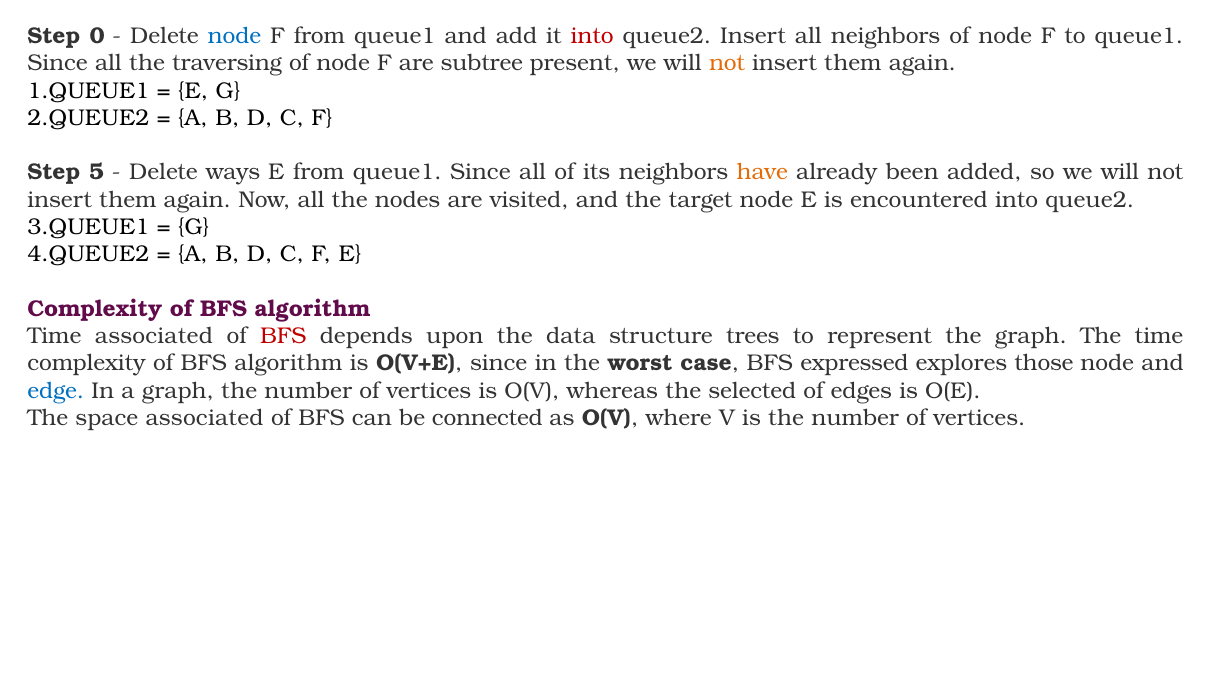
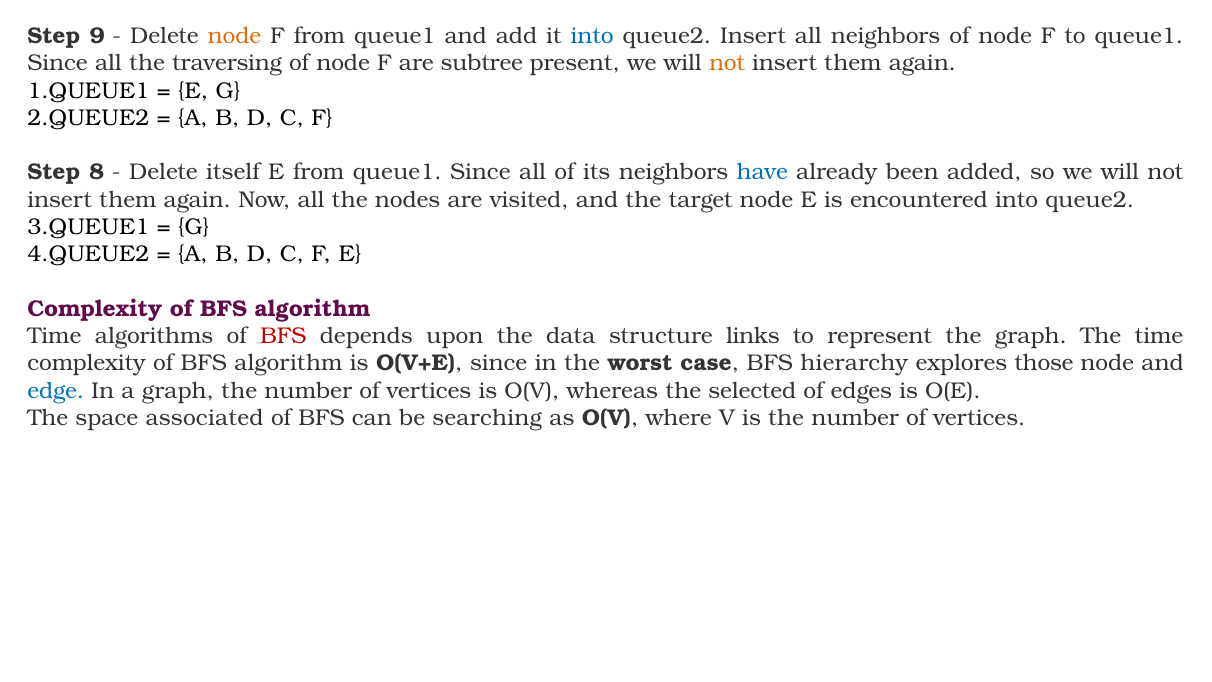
0: 0 -> 9 (97, 36)
node colour: blue -> orange (234, 36)
into colour: red -> blue (592, 36)
5: 5 -> 8 (97, 172)
ways: ways -> itself (233, 172)
have colour: orange -> blue (762, 172)
Time associated: associated -> algorithms (154, 336)
trees: trees -> links (753, 336)
expressed: expressed -> hierarchy (854, 363)
connected: connected -> searching (487, 418)
